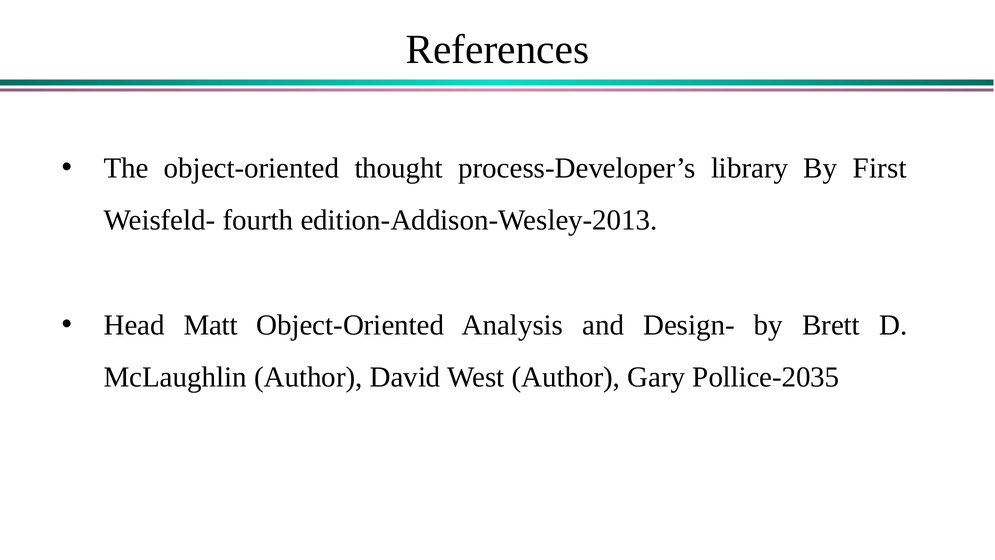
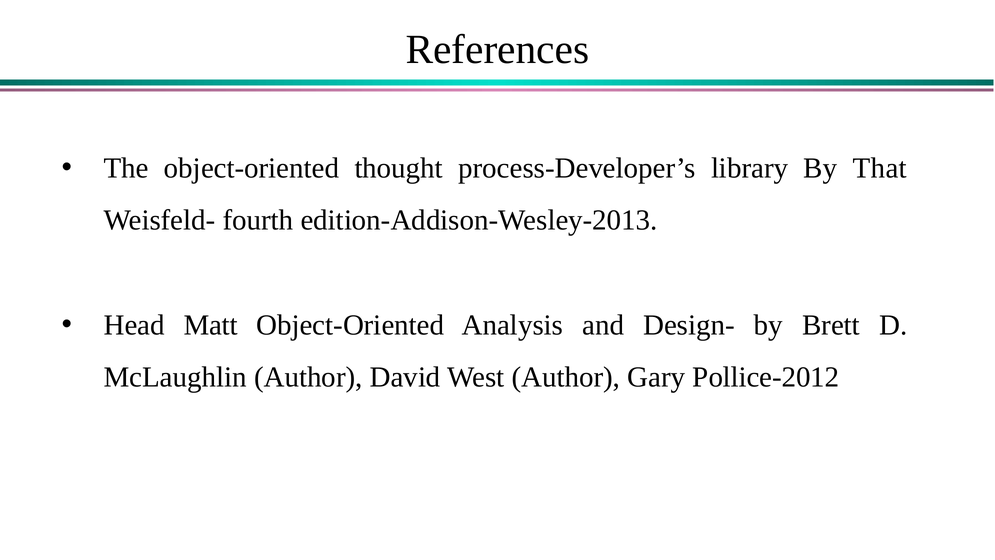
First: First -> That (880, 168)
Pollice-2035: Pollice-2035 -> Pollice-2012 (766, 377)
